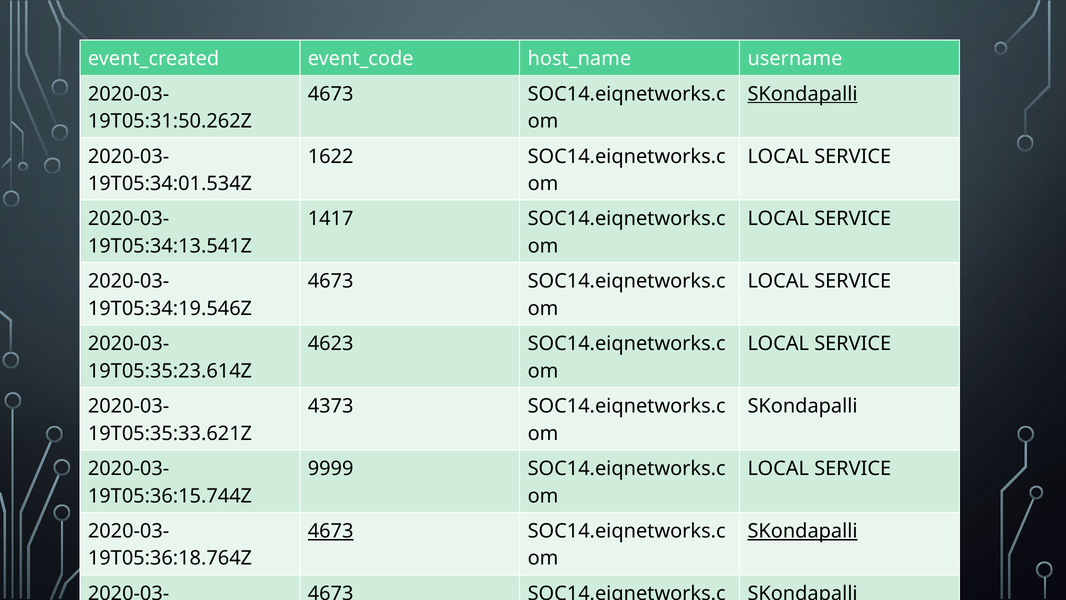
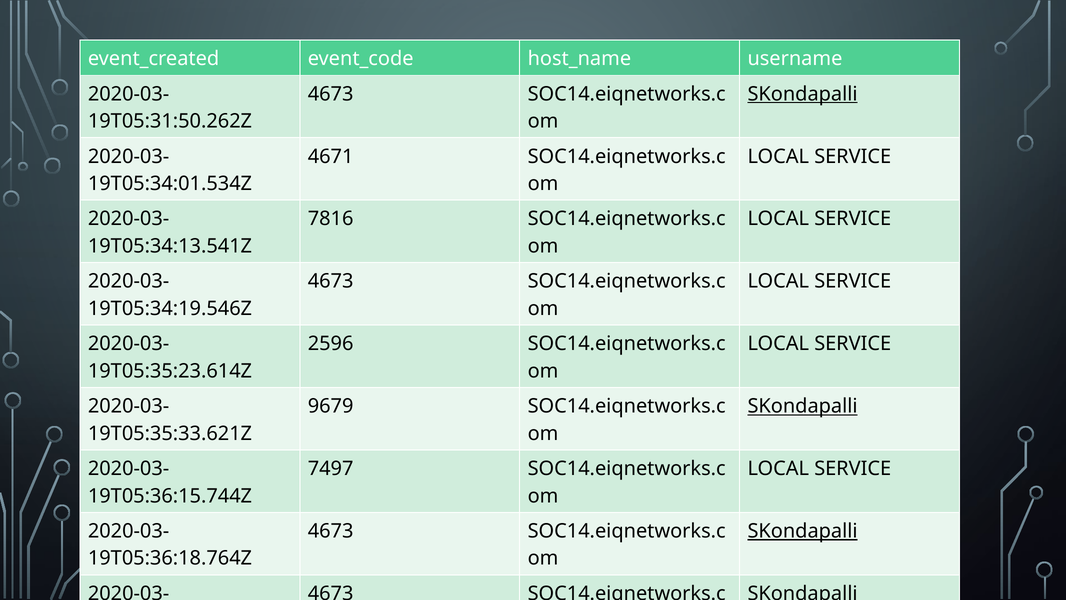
1622: 1622 -> 4671 (331, 156)
1417: 1417 -> 7816 (331, 219)
4623: 4623 -> 2596 (331, 344)
4373: 4373 -> 9679 (331, 406)
SKondapalli underline: none -> present (803, 406)
9999: 9999 -> 7497 (331, 468)
4673 underline: present -> none (331, 531)
